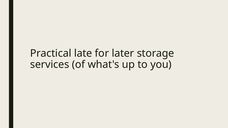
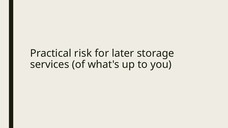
late: late -> risk (83, 53)
